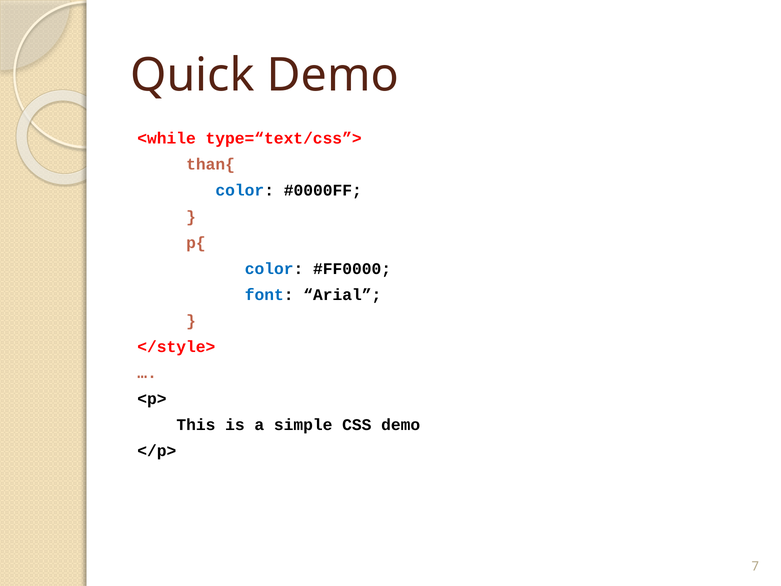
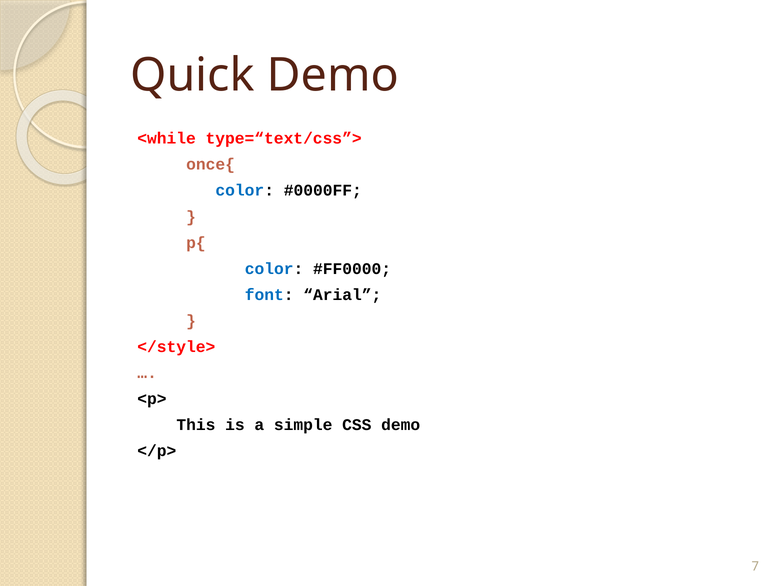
than{: than{ -> once{ (211, 164)
